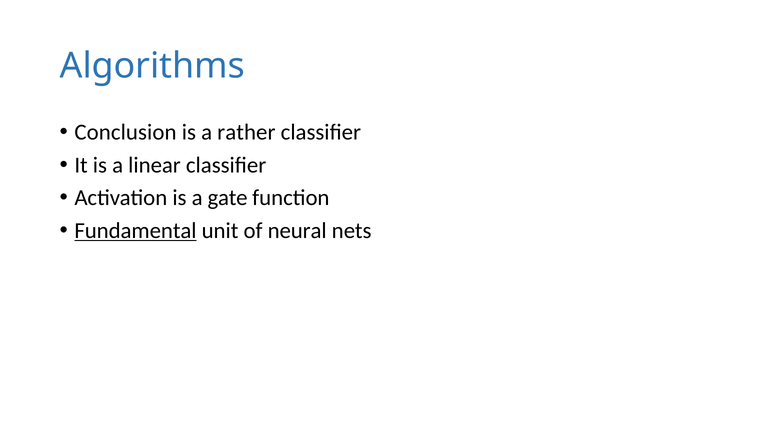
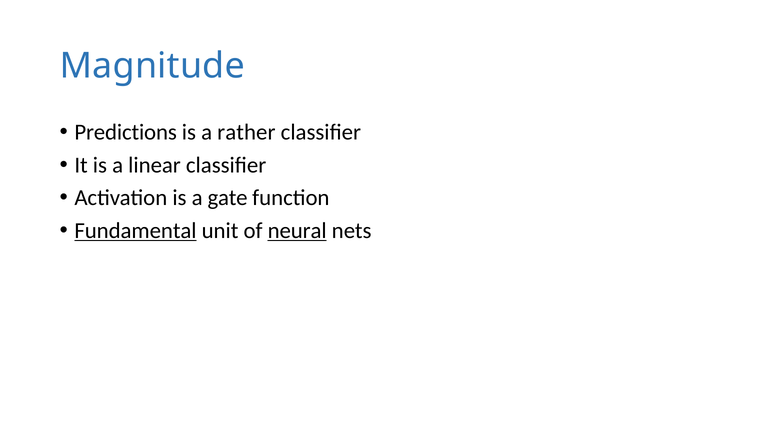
Algorithms: Algorithms -> Magnitude (152, 66)
Conclusion: Conclusion -> Predictions (126, 132)
neural underline: none -> present (297, 231)
